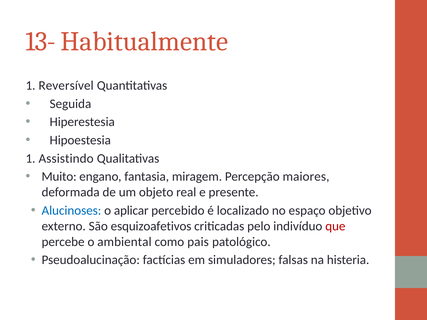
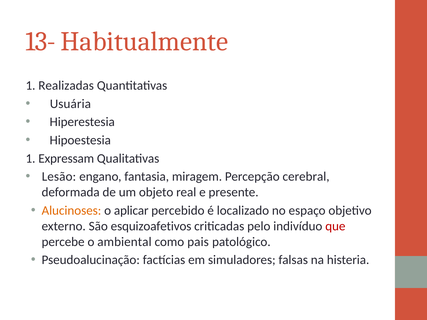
Reversível: Reversível -> Realizadas (66, 86)
Seguida: Seguida -> Usuária (70, 104)
Assistindo: Assistindo -> Expressam (66, 159)
Muito: Muito -> Lesão (59, 177)
maiores: maiores -> cerebral (306, 177)
Alucinoses colour: blue -> orange (71, 211)
